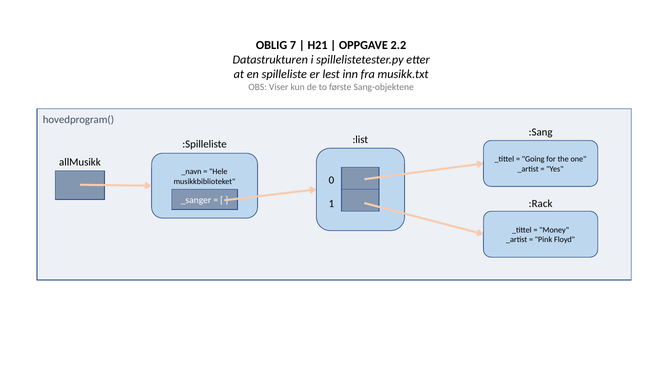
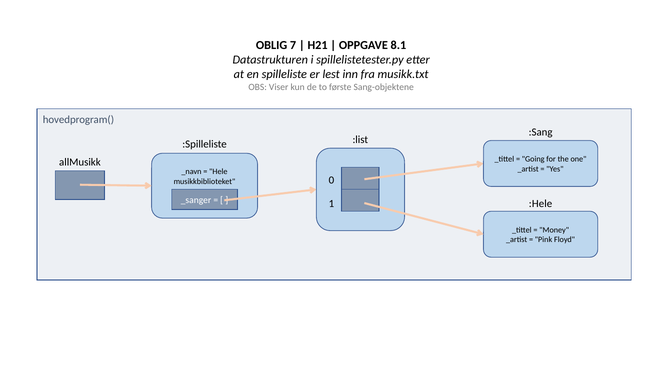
2.2: 2.2 -> 8.1 (398, 45)
:Rack: :Rack -> :Hele (541, 204)
